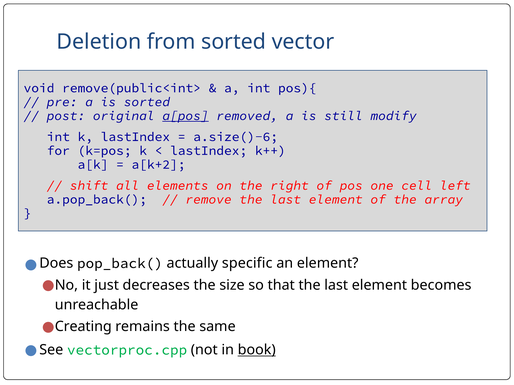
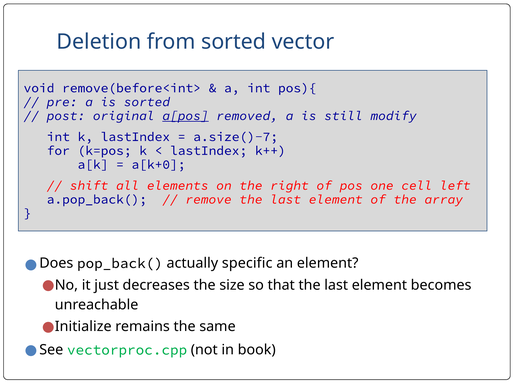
remove(public<int>: remove(public<int> -> remove(before<int> (132, 88)
a.size()-6: a.size()-6 -> a.size()-7 (236, 137)
a[k+2: a[k+2 -> a[k+0 (159, 165)
Creating: Creating -> Initialize (83, 327)
book underline: present -> none (257, 350)
